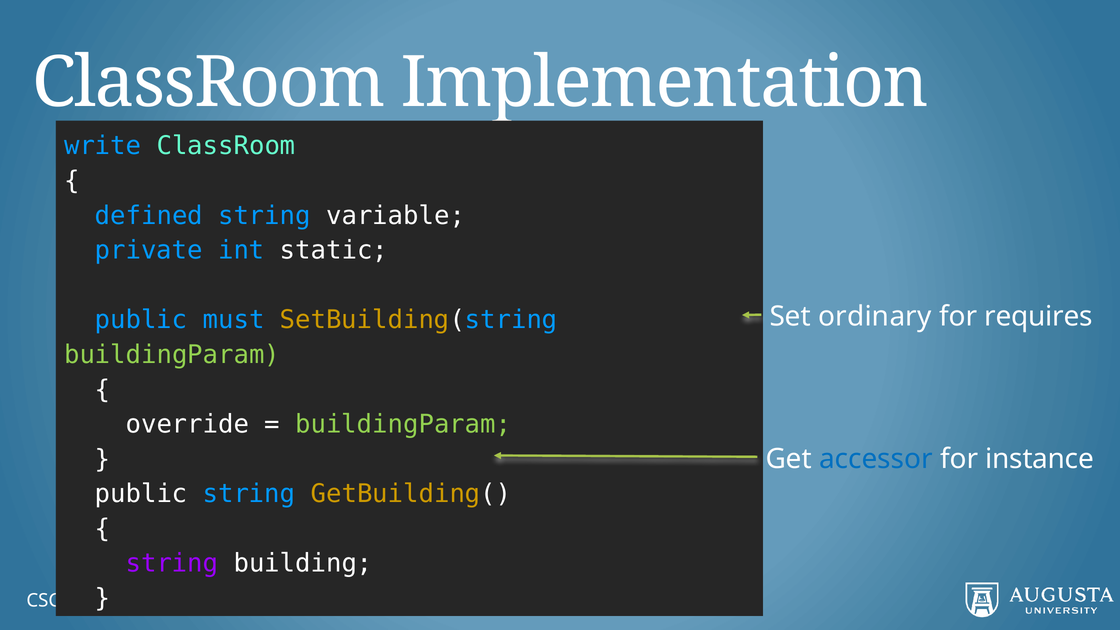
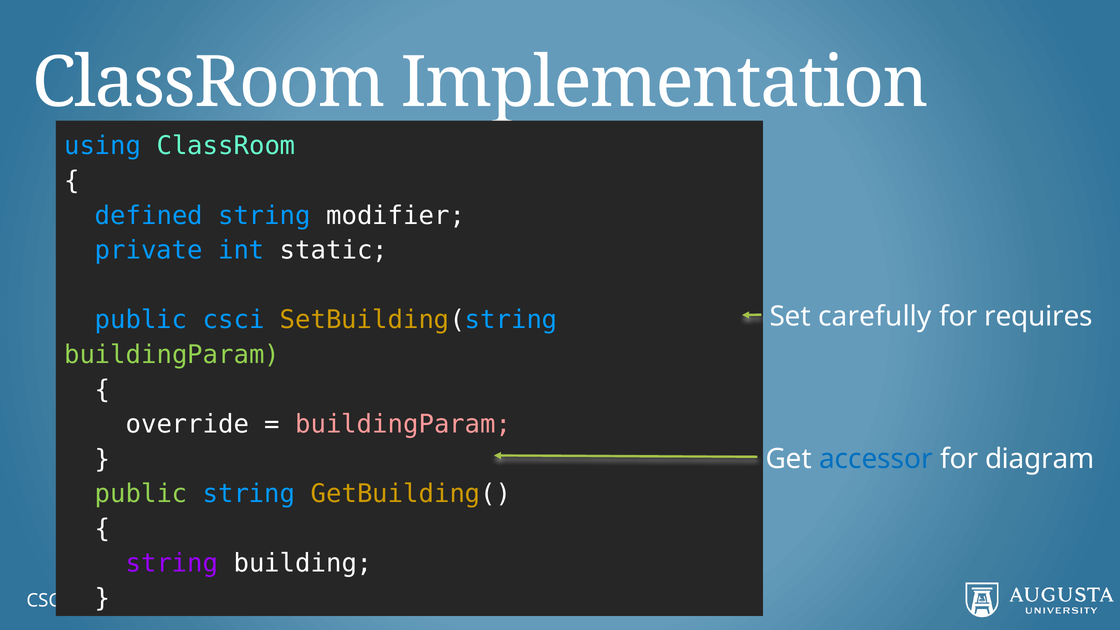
write: write -> using (103, 146)
variable: variable -> modifier (396, 216)
public must: must -> csci (234, 320)
ordinary: ordinary -> carefully (875, 317)
buildingParam colour: light green -> pink (403, 424)
instance: instance -> diagram (1040, 459)
public colour: white -> light green (141, 494)
